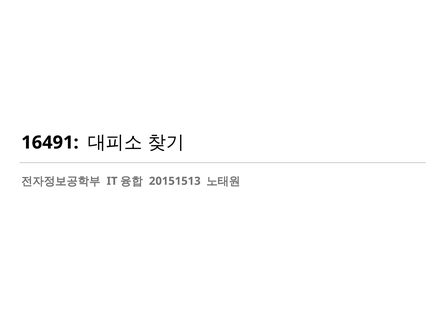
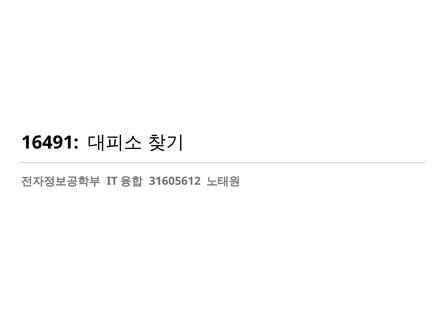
20151513: 20151513 -> 31605612 (175, 181)
